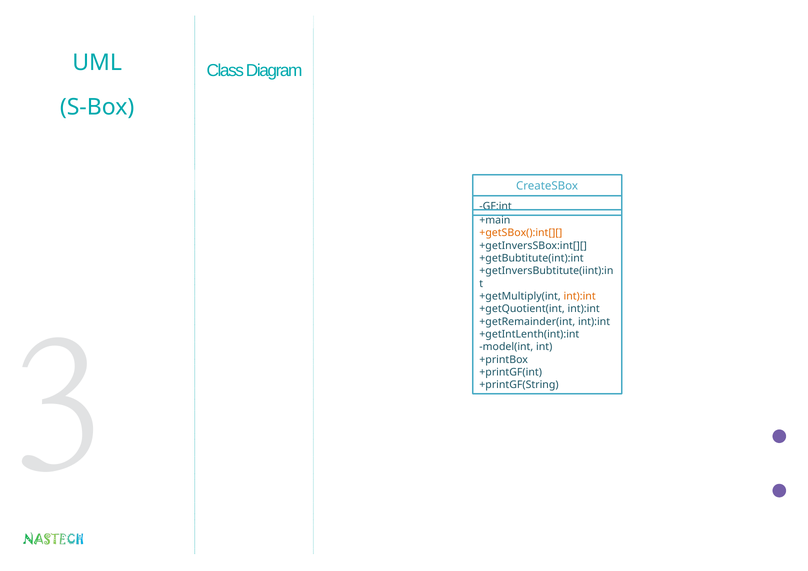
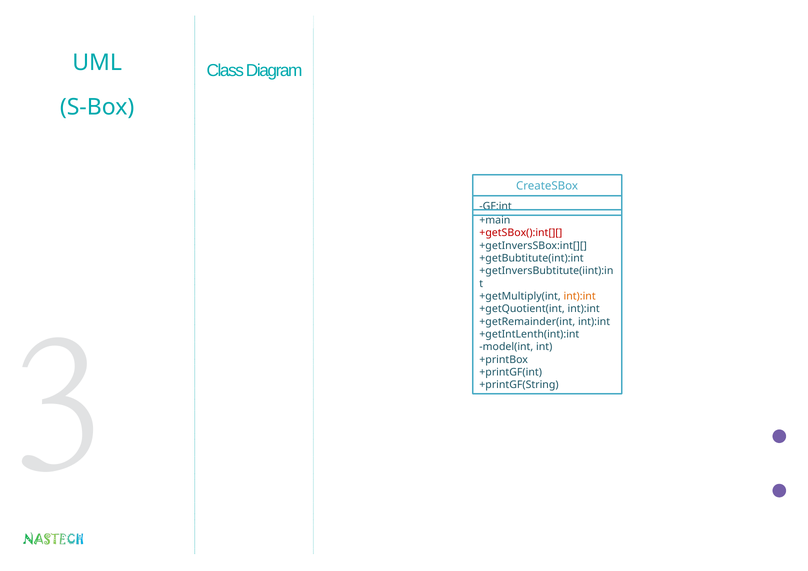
+getSBox():int[][ colour: orange -> red (521, 233)
